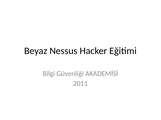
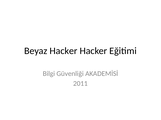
Beyaz Nessus: Nessus -> Hacker (63, 51)
